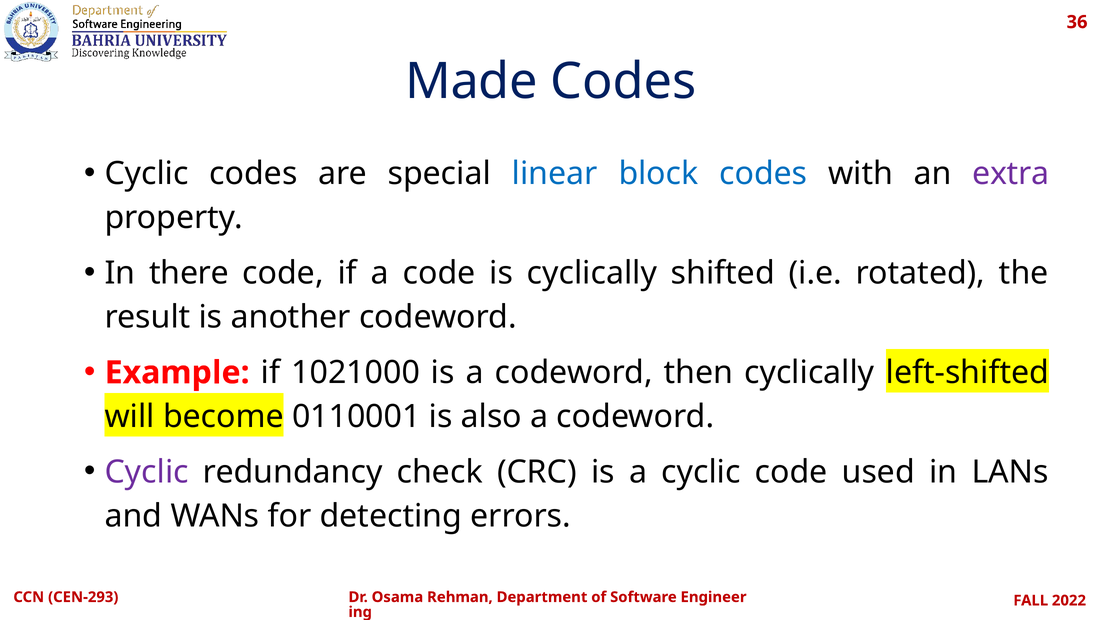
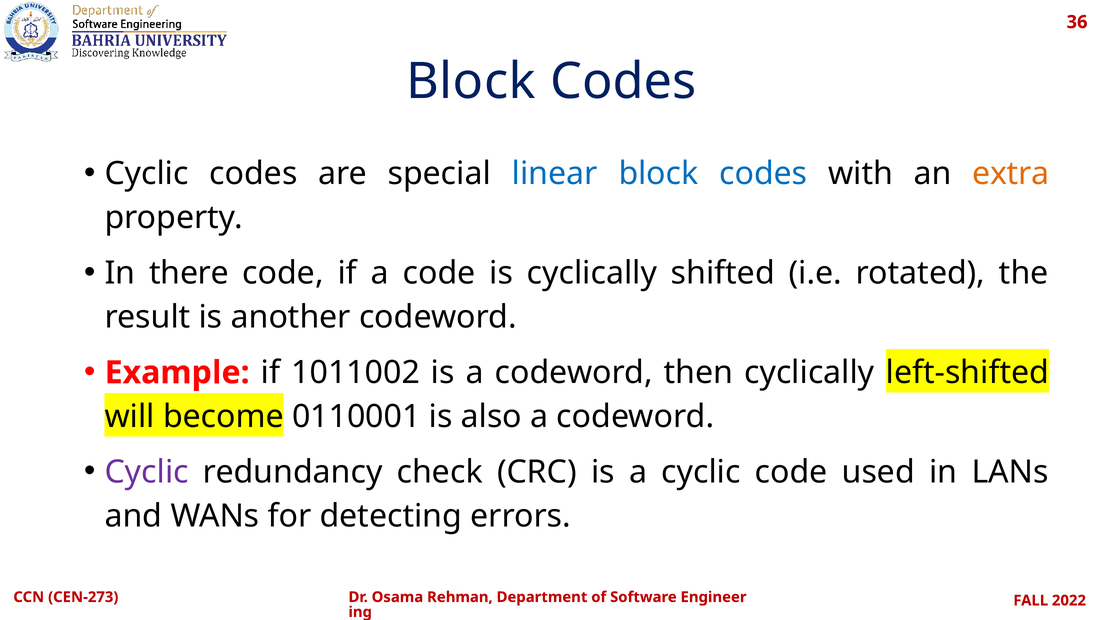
Made: Made -> Block (471, 81)
extra colour: purple -> orange (1011, 174)
1021000: 1021000 -> 1011002 (356, 373)
CEN-293: CEN-293 -> CEN-273 (83, 597)
